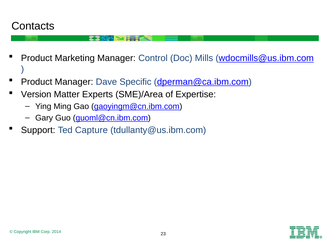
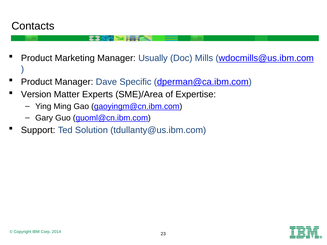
Control: Control -> Usually (153, 58)
Capture: Capture -> Solution (91, 130)
